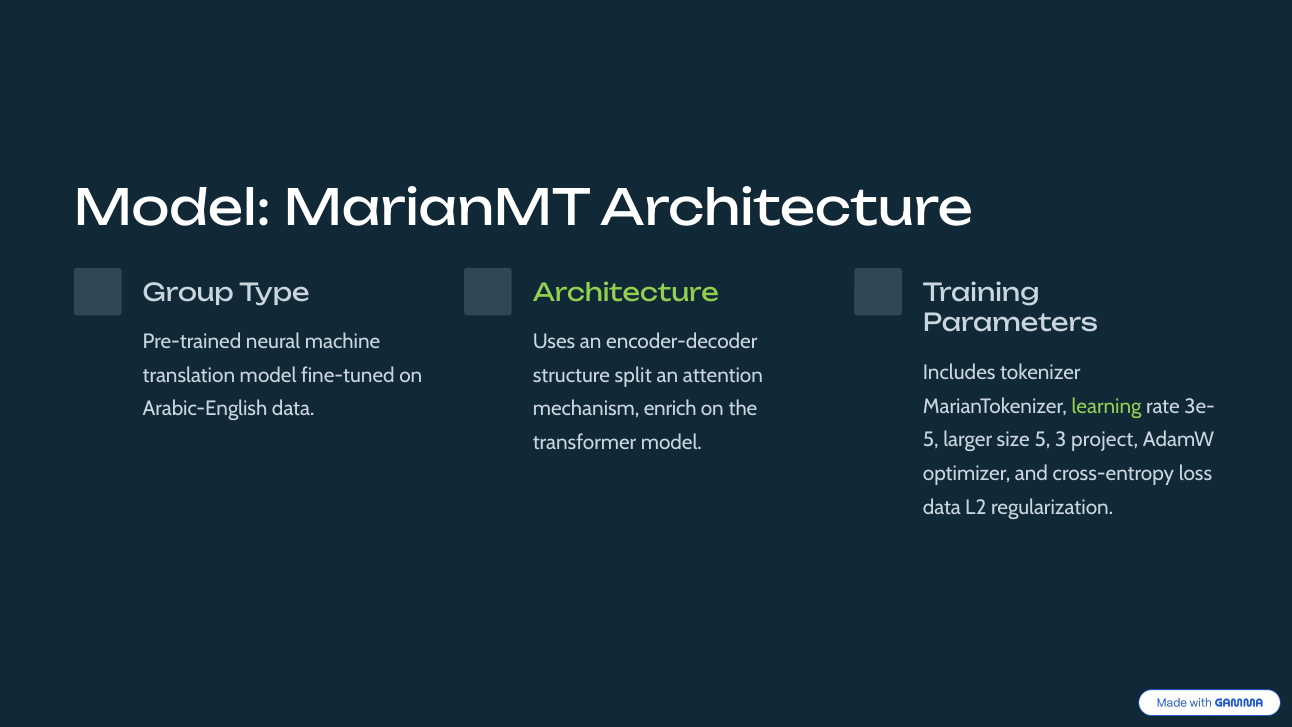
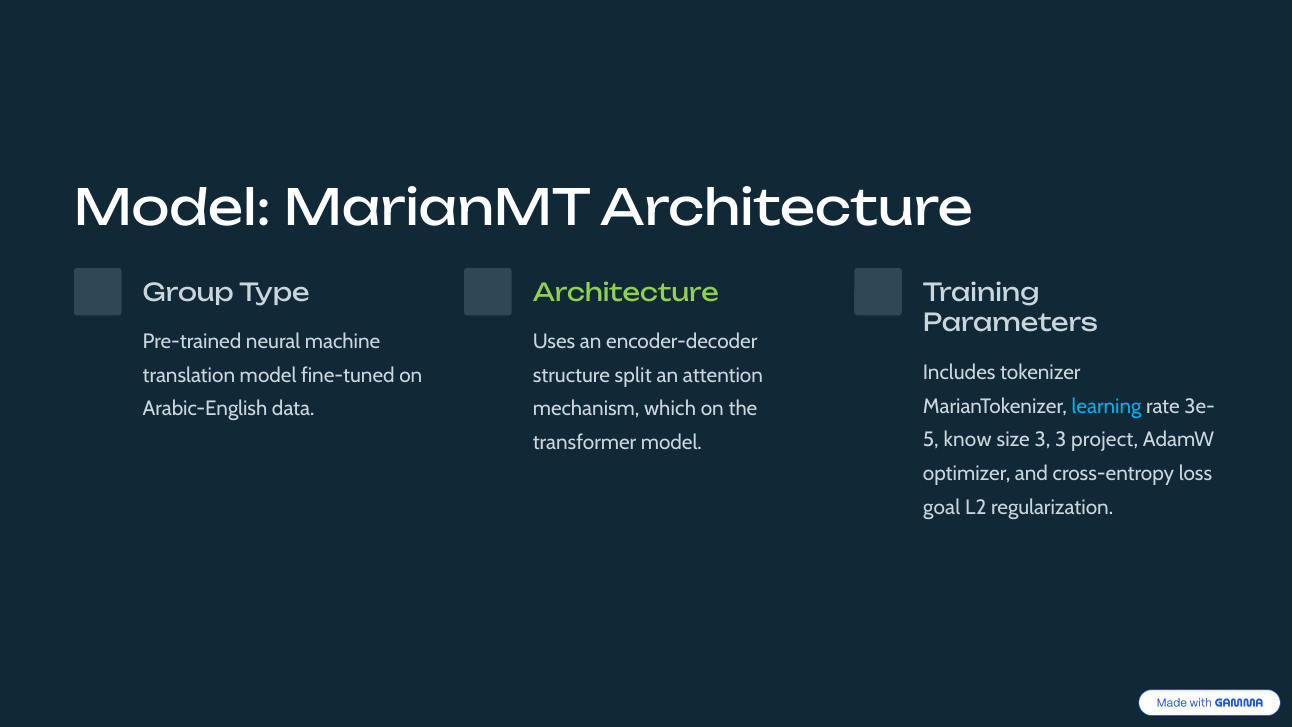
learning colour: light green -> light blue (1107, 406)
enrich: enrich -> which (670, 409)
larger: larger -> know (968, 440)
size 5: 5 -> 3 (1042, 440)
data: data -> goal (942, 507)
